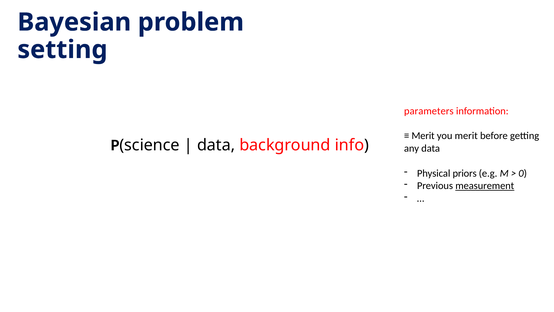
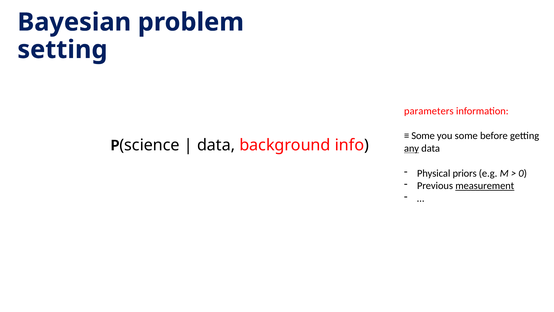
Merit: Merit -> Some (423, 136)
you merit: merit -> some (466, 136)
any underline: none -> present (412, 148)
